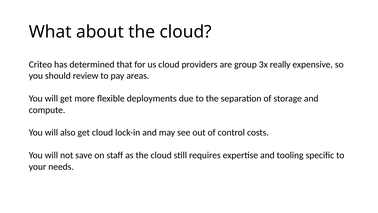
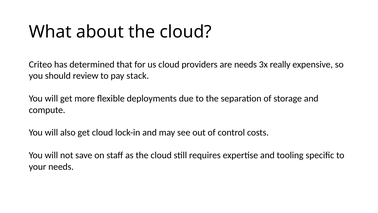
are group: group -> needs (246, 64)
areas: areas -> stack (138, 76)
